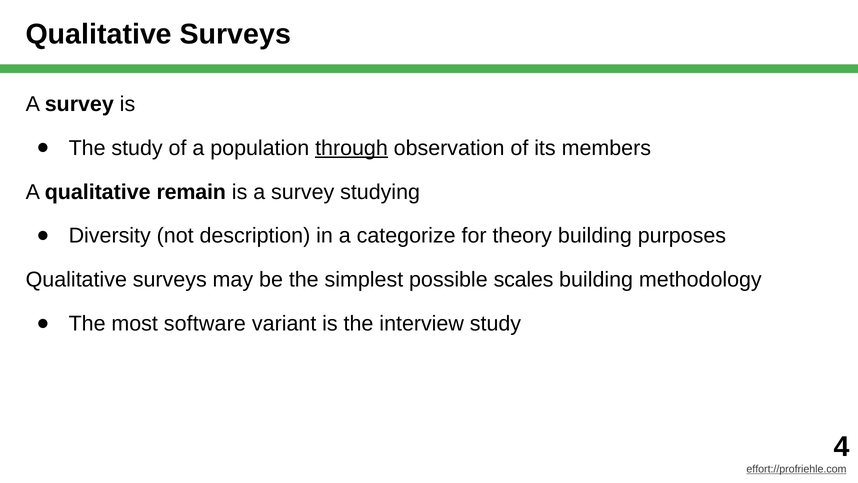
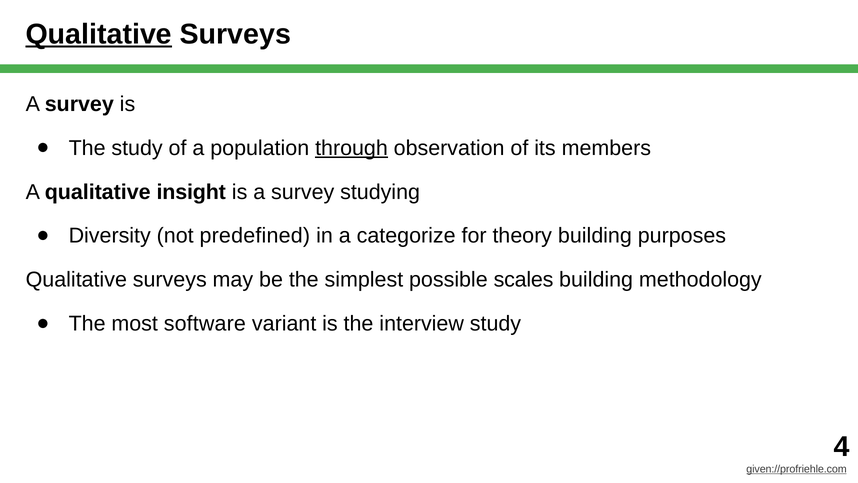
Qualitative underline: none -> present (99, 34)
remain: remain -> insight (191, 192)
description: description -> predefined (255, 236)
effort://profriehle.com: effort://profriehle.com -> given://profriehle.com (797, 469)
